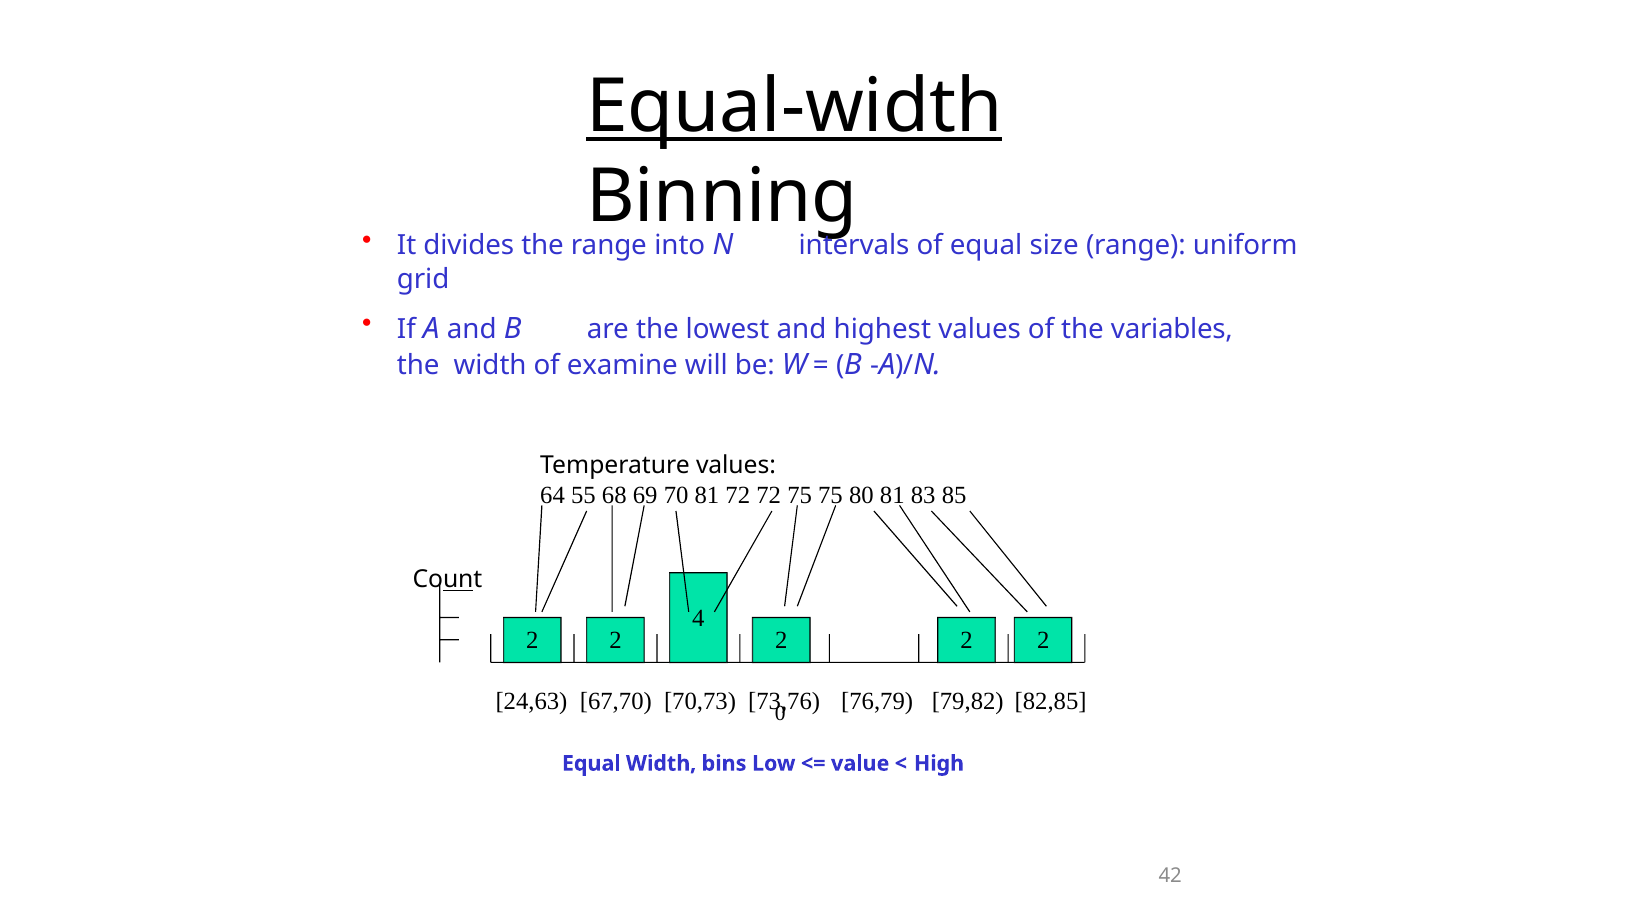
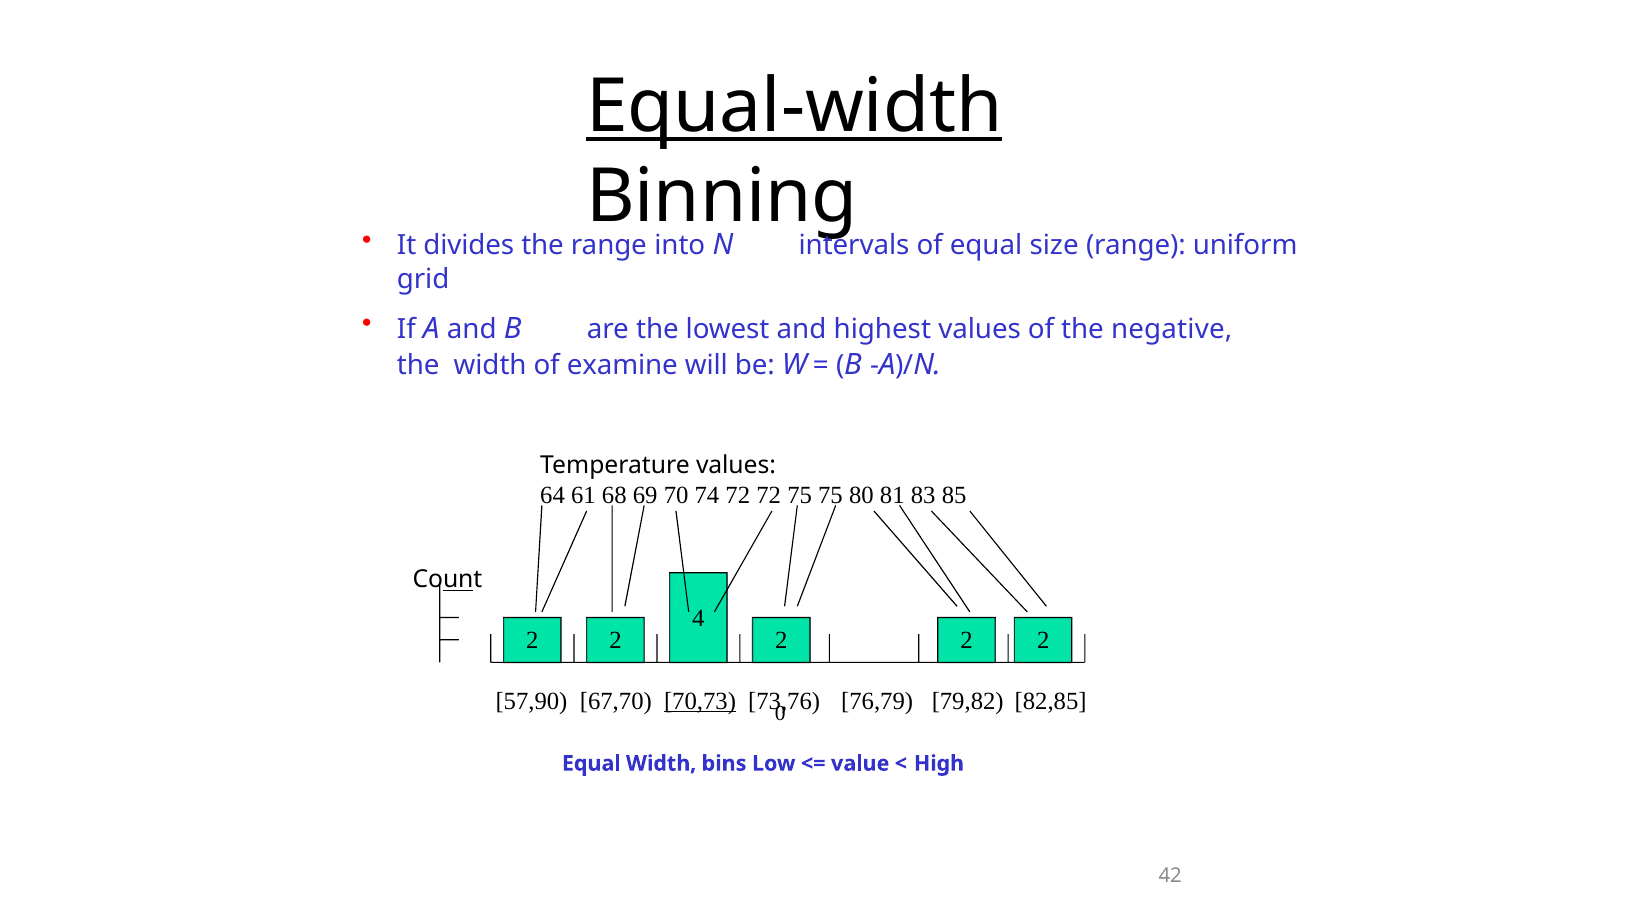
variables: variables -> negative (1172, 329)
55: 55 -> 61 (583, 496)
70 81: 81 -> 74 (707, 496)
24,63: 24,63 -> 57,90 (531, 701)
70,73 underline: none -> present (700, 701)
